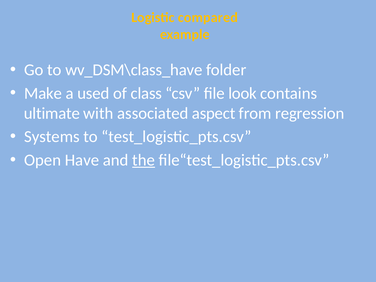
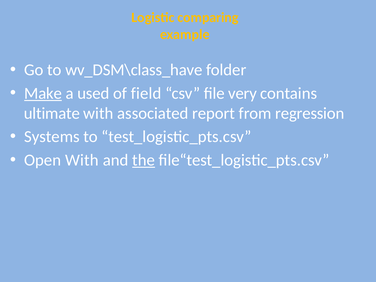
compared: compared -> comparing (208, 18)
Make underline: none -> present (43, 93)
class: class -> field (146, 93)
look: look -> very (243, 93)
aspect: aspect -> report (214, 113)
Open Have: Have -> With (82, 160)
